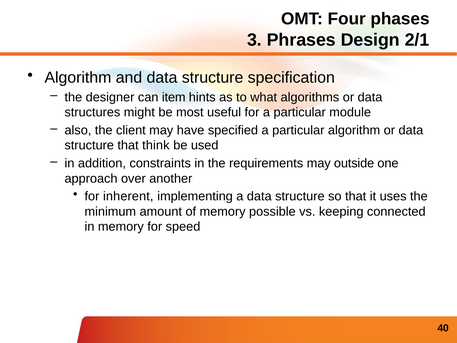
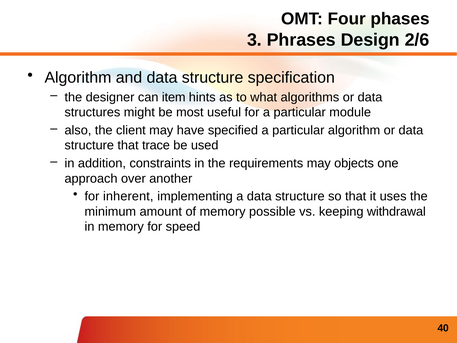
2/1: 2/1 -> 2/6 (417, 40)
think: think -> trace (156, 145)
outside: outside -> objects (354, 163)
connected: connected -> withdrawal (396, 211)
